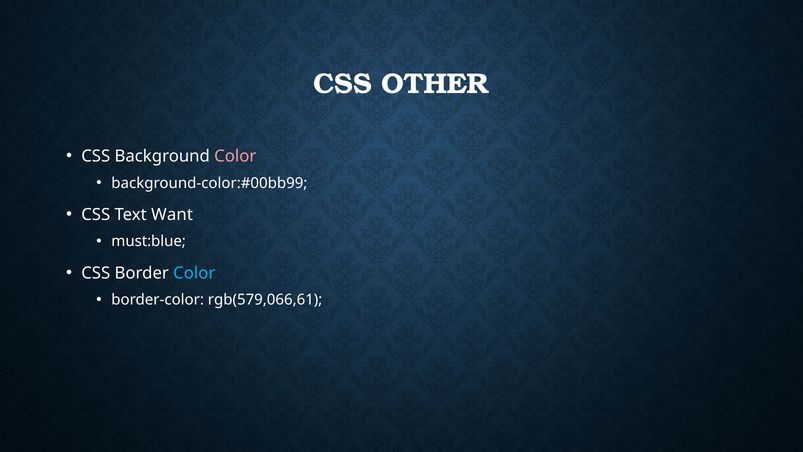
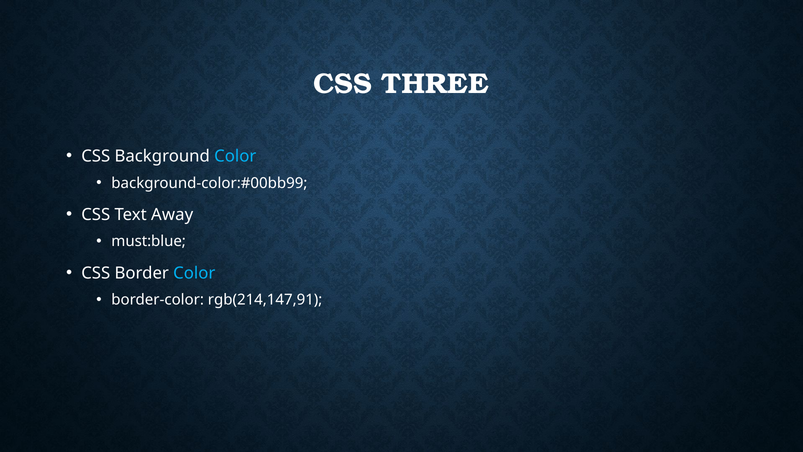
OTHER: OTHER -> THREE (435, 84)
Color colour: pink -> light blue (235, 156)
Want: Want -> Away (172, 215)
rgb(579,066,61: rgb(579,066,61 -> rgb(214,147,91 (265, 300)
